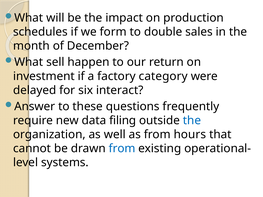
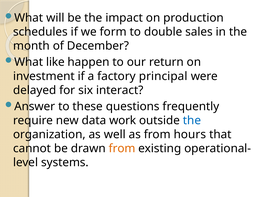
sell: sell -> like (55, 62)
category: category -> principal (163, 76)
filing: filing -> work (123, 121)
from colour: blue -> orange (122, 149)
